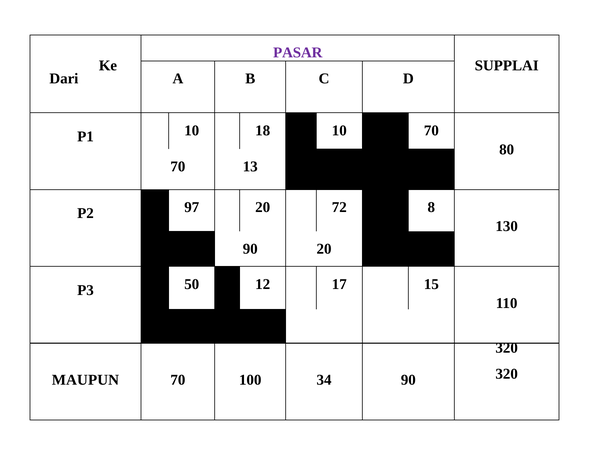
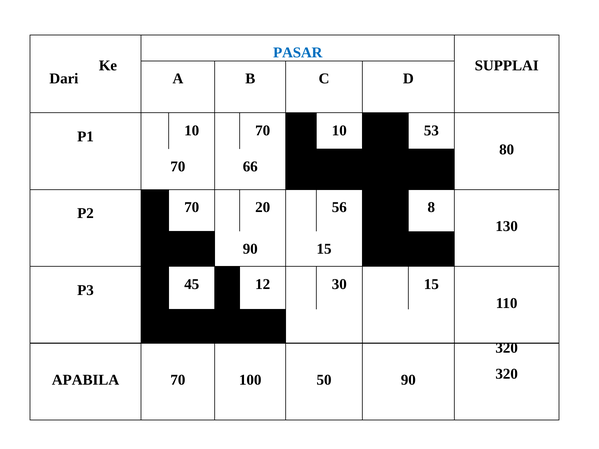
PASAR colour: purple -> blue (298, 53)
10 18: 18 -> 70 (263, 131)
10 70: 70 -> 53 (431, 131)
13: 13 -> 66 (250, 167)
P2 97: 97 -> 70 (192, 207)
72: 72 -> 56 (339, 207)
90 20: 20 -> 15 (324, 249)
50: 50 -> 45 (192, 284)
17: 17 -> 30 (339, 284)
MAUPUN: MAUPUN -> APABILA (86, 380)
34: 34 -> 50 (324, 380)
